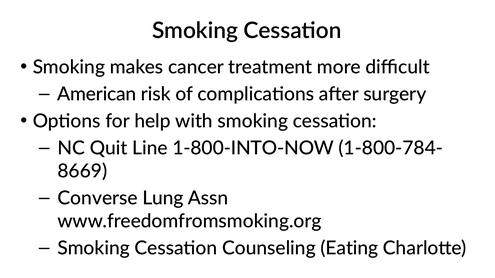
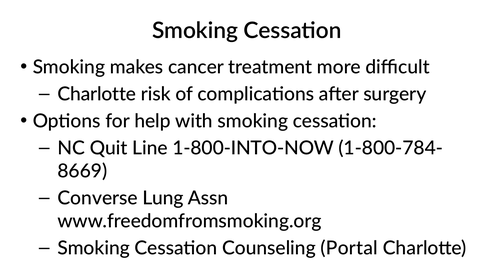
American: American -> Charlotte (97, 94)
Eating: Eating -> Portal (349, 248)
